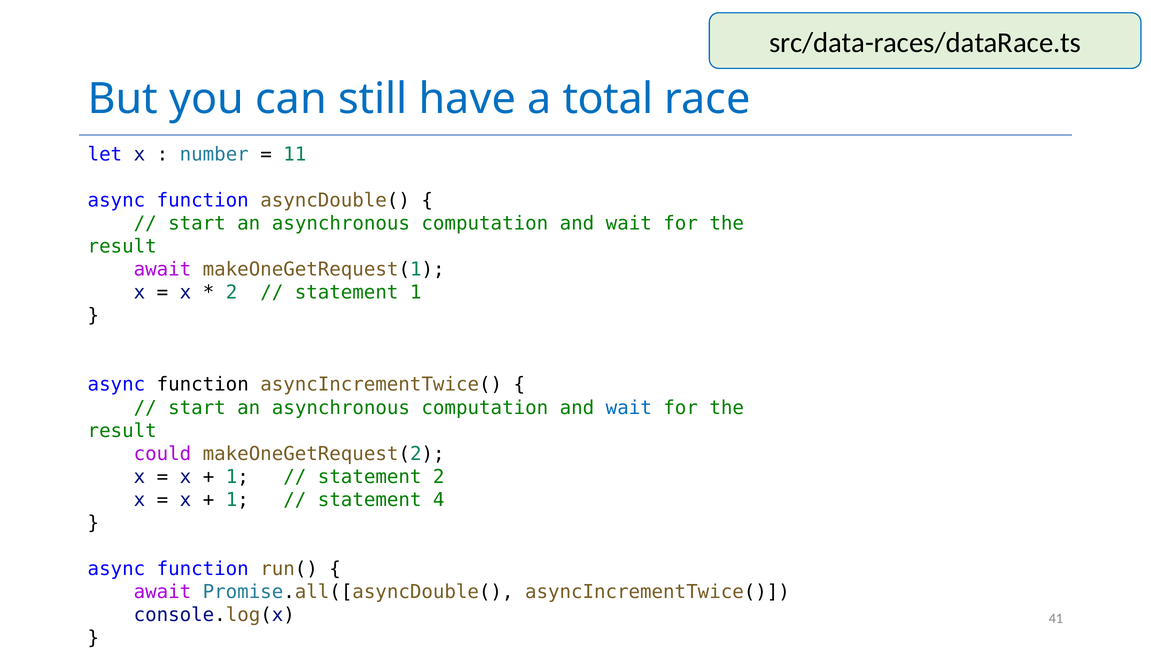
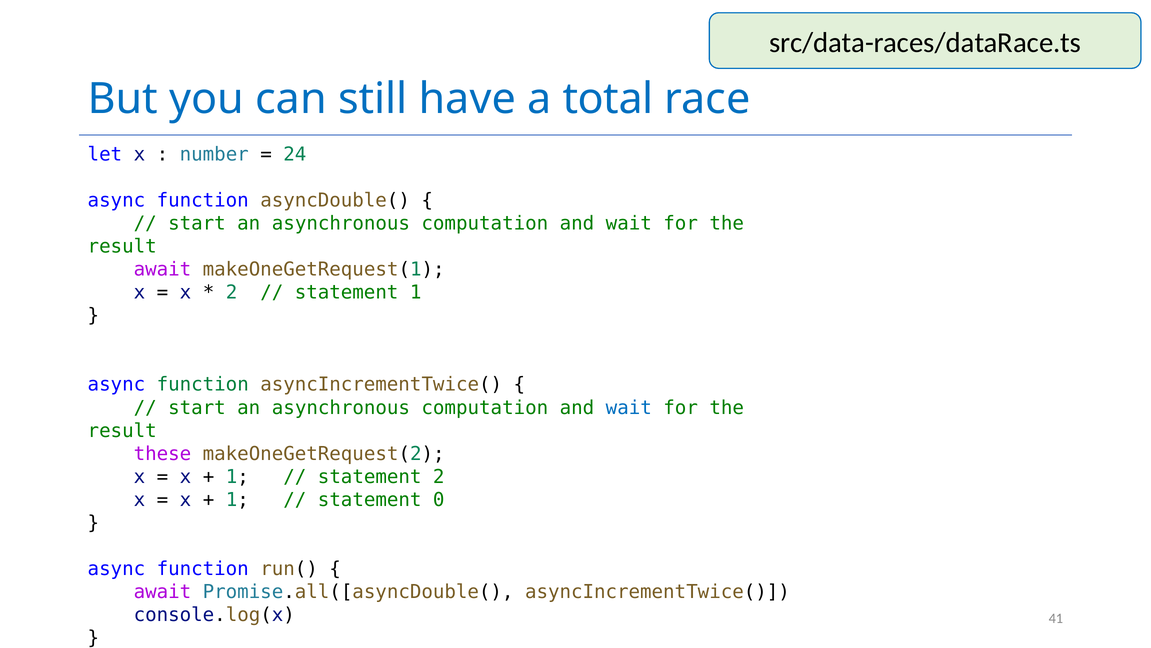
11: 11 -> 24 (295, 154)
function colour: black -> green (203, 384)
could: could -> these (162, 453)
4: 4 -> 0 (439, 499)
